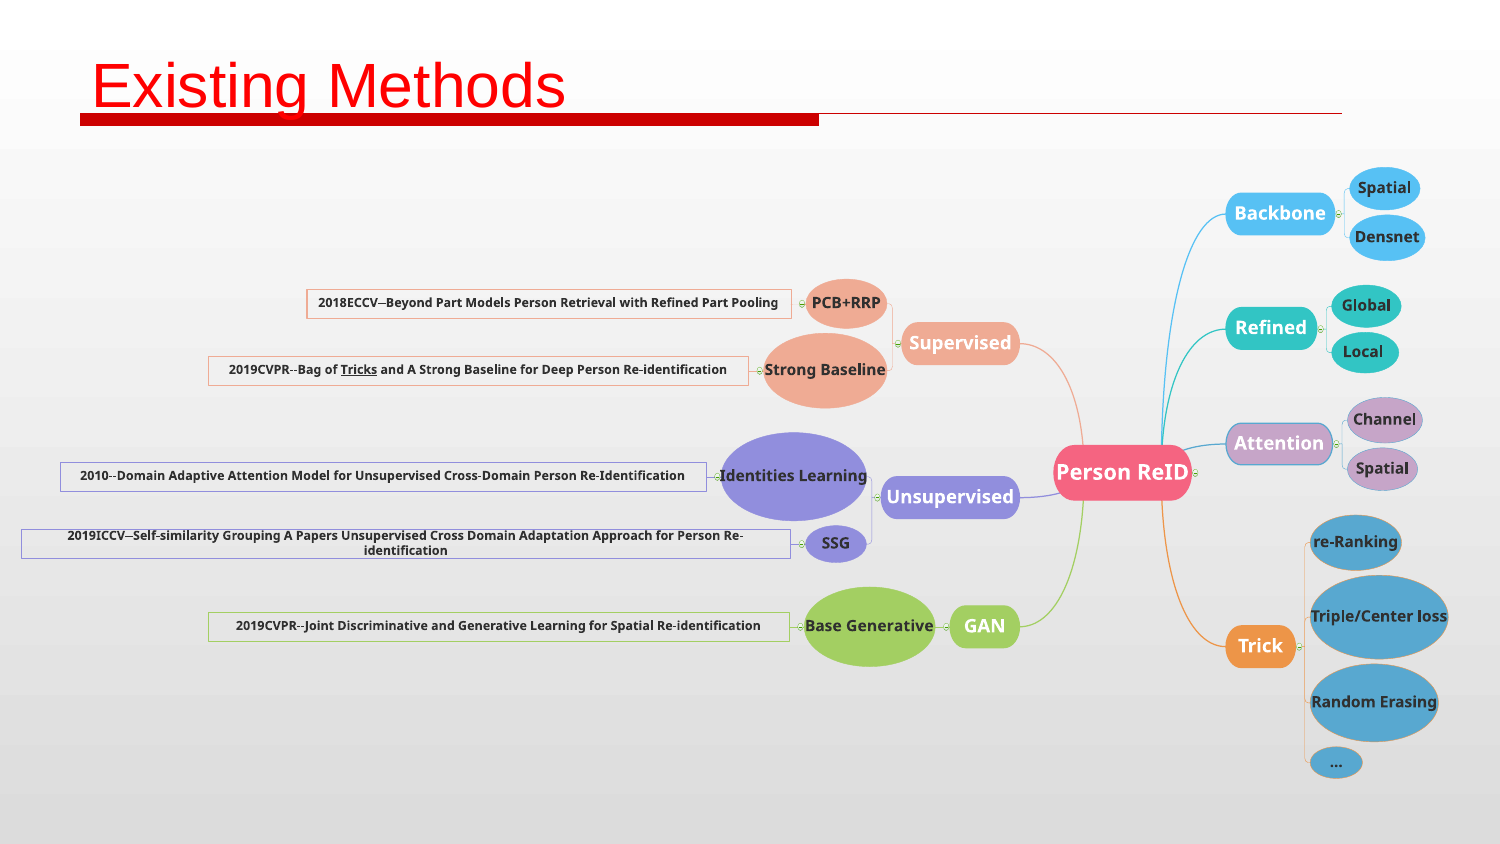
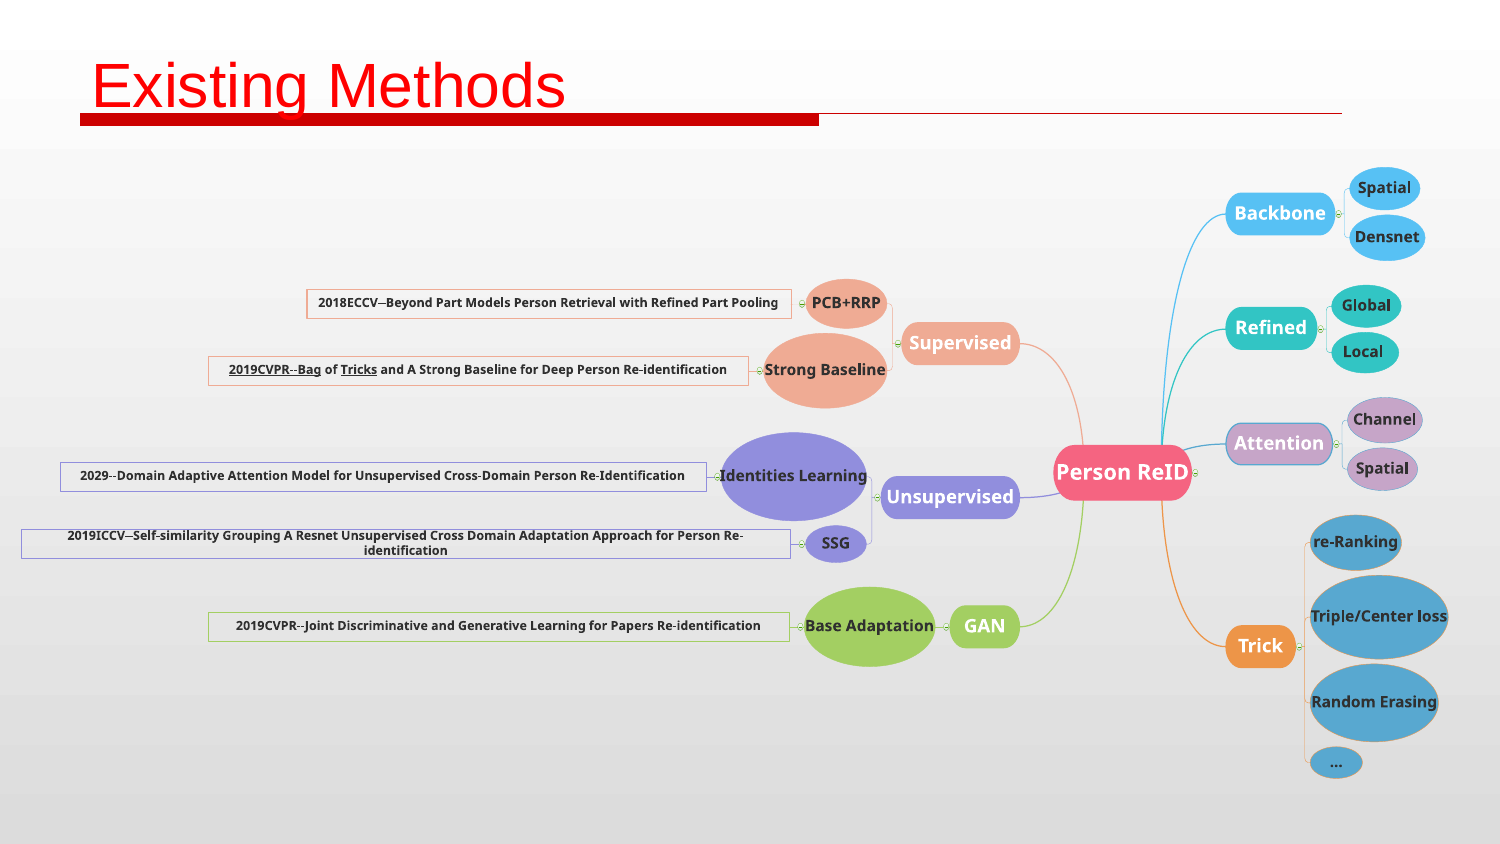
2019CVPR--Bag underline: none -> present (275, 370)
2010--Domain: 2010--Domain -> 2029--Domain (123, 476)
Papers: Papers -> Resnet (317, 536)
Base Generative: Generative -> Adaptation (890, 626)
for Spatial: Spatial -> Papers (632, 626)
